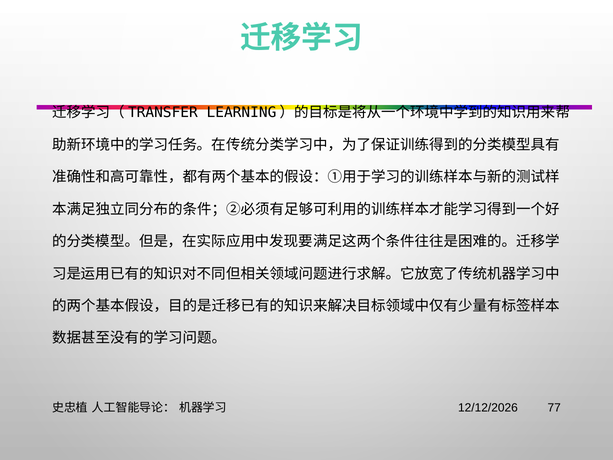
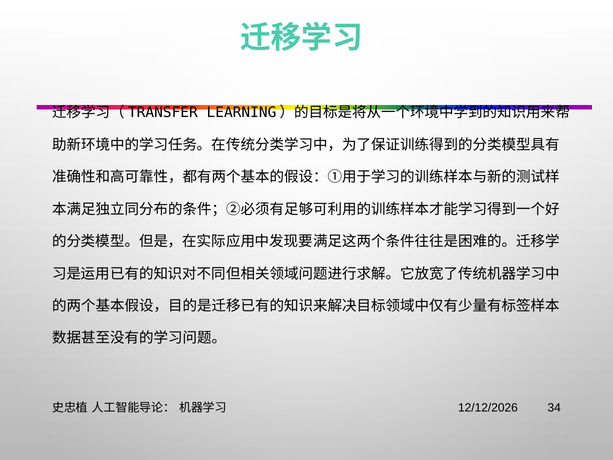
77: 77 -> 34 (554, 407)
